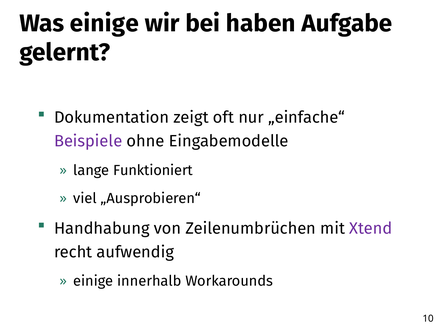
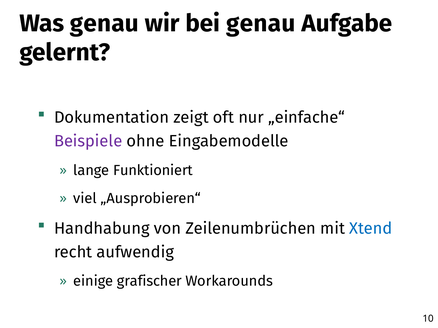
Was einige: einige -> genau (104, 24)
bei haben: haben -> genau (261, 24)
Xtend colour: purple -> blue (371, 229)
innerhalb: innerhalb -> grafischer (149, 282)
